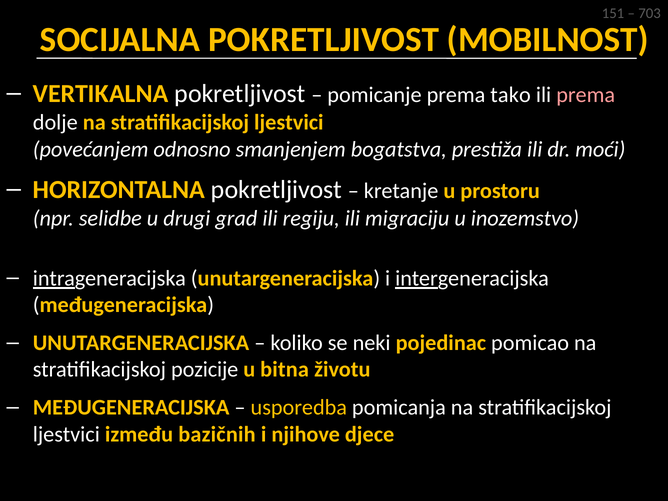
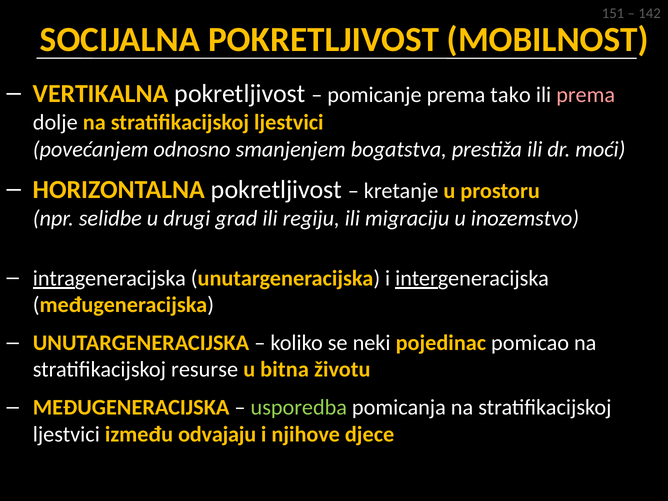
703: 703 -> 142 (650, 13)
pozicije: pozicije -> resurse (205, 370)
usporedba colour: yellow -> light green (299, 407)
bazičnih: bazičnih -> odvajaju (217, 434)
